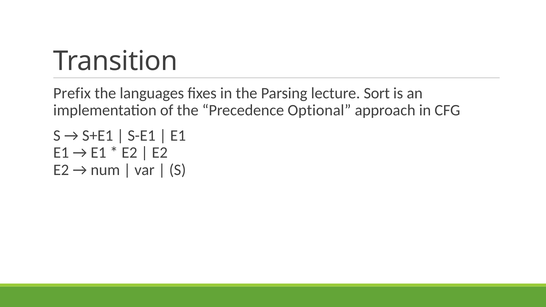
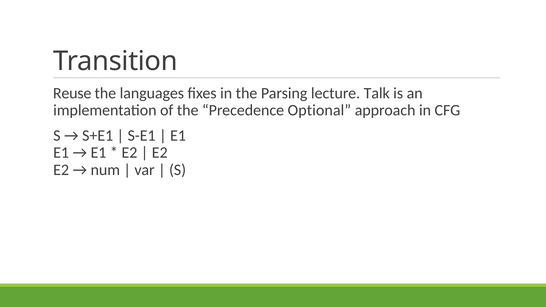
Prefix: Prefix -> Reuse (72, 93)
Sort: Sort -> Talk (377, 93)
